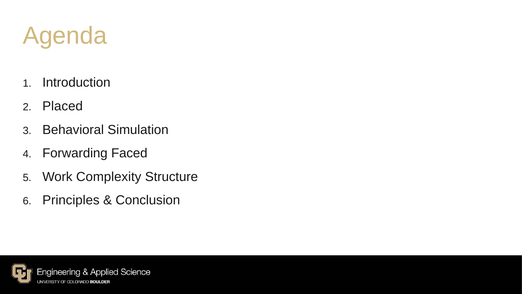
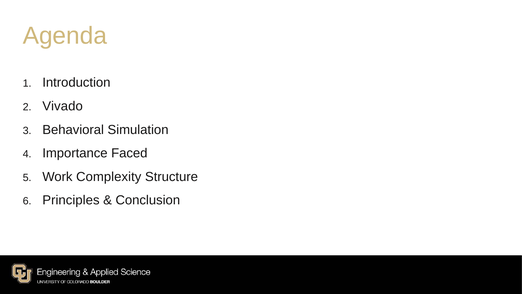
Placed: Placed -> Vivado (63, 106)
Forwarding: Forwarding -> Importance (75, 153)
